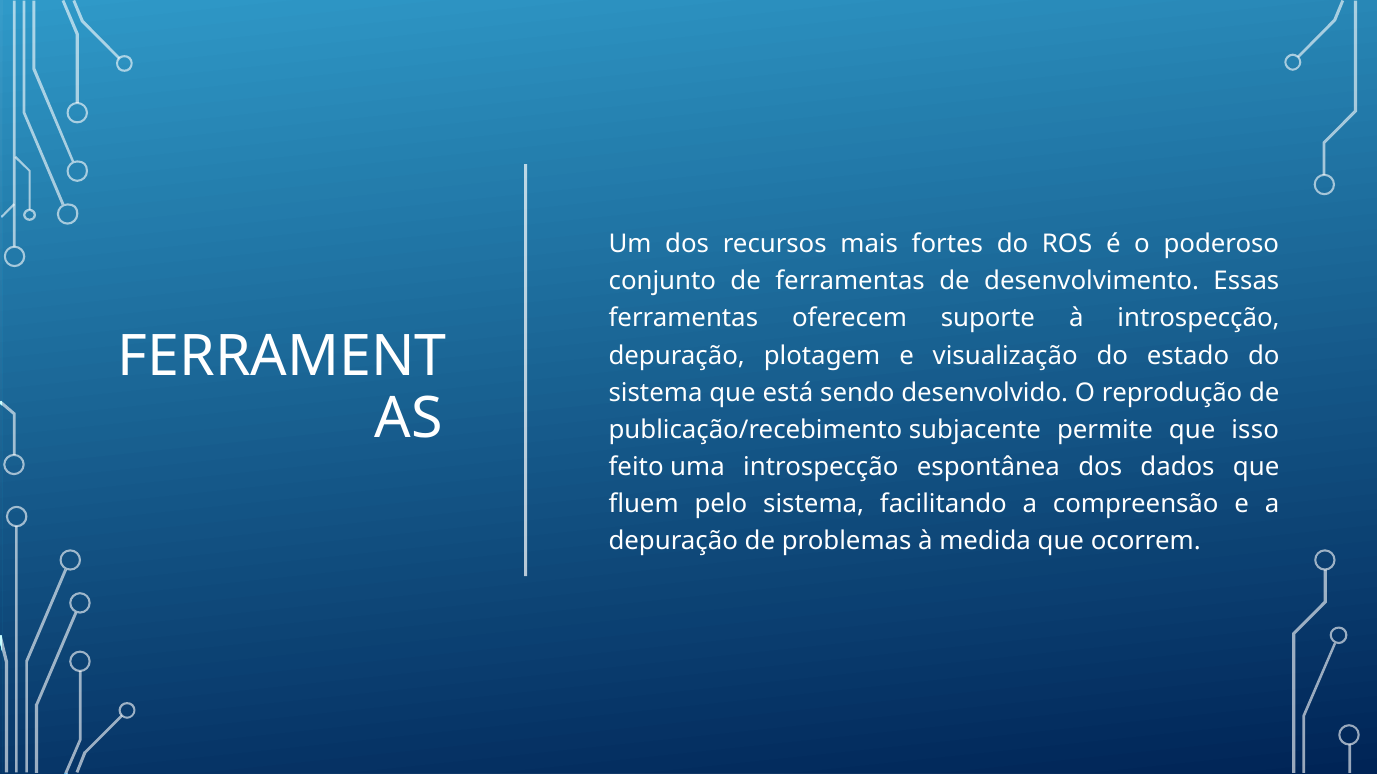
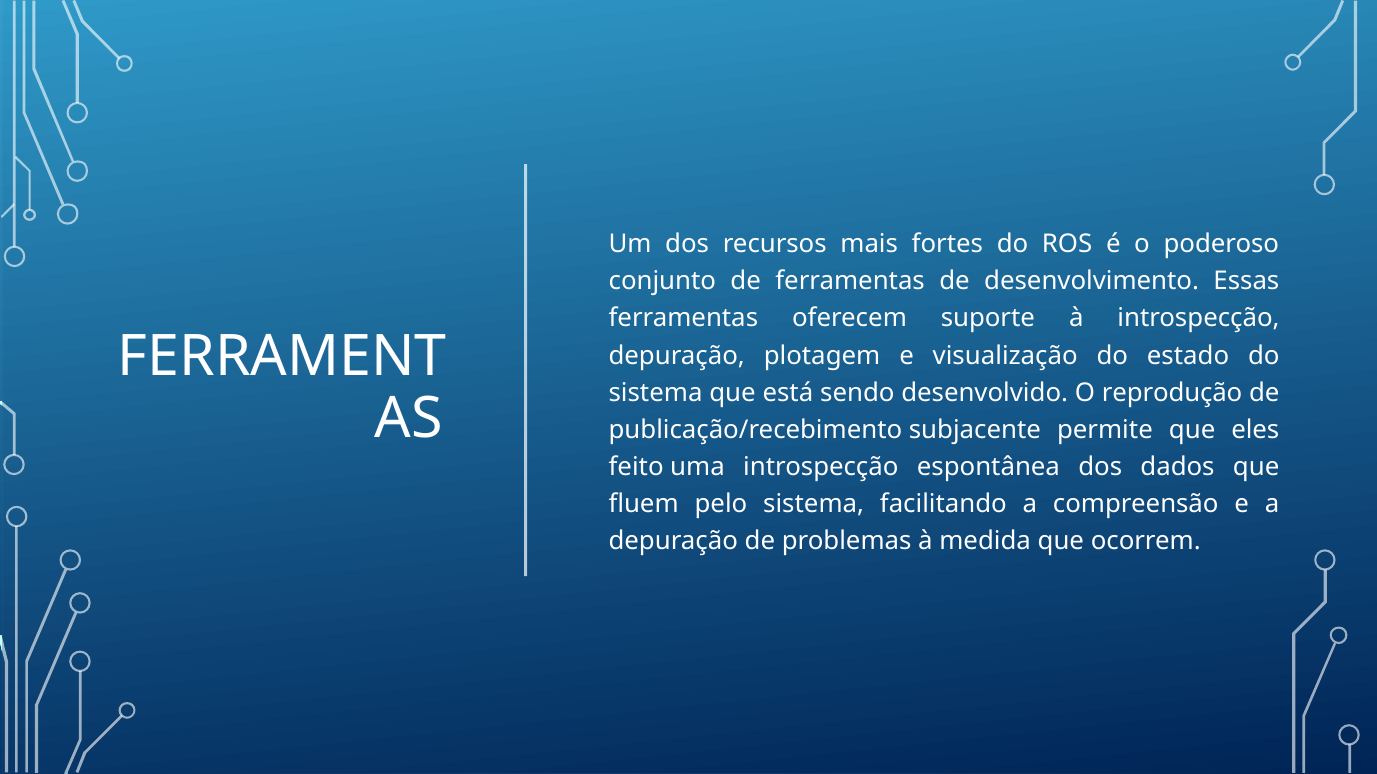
isso: isso -> eles (1255, 430)
